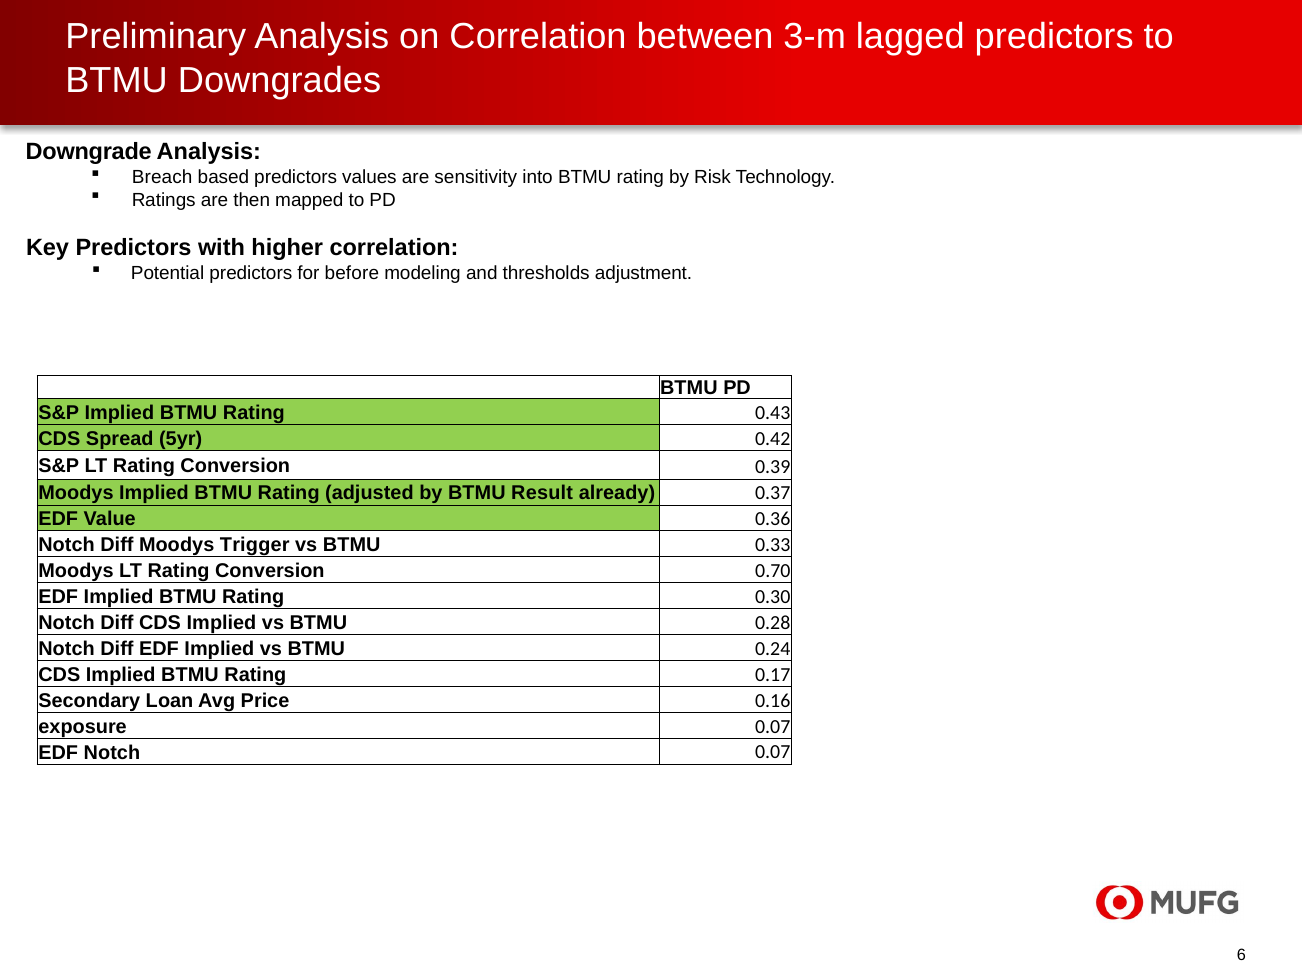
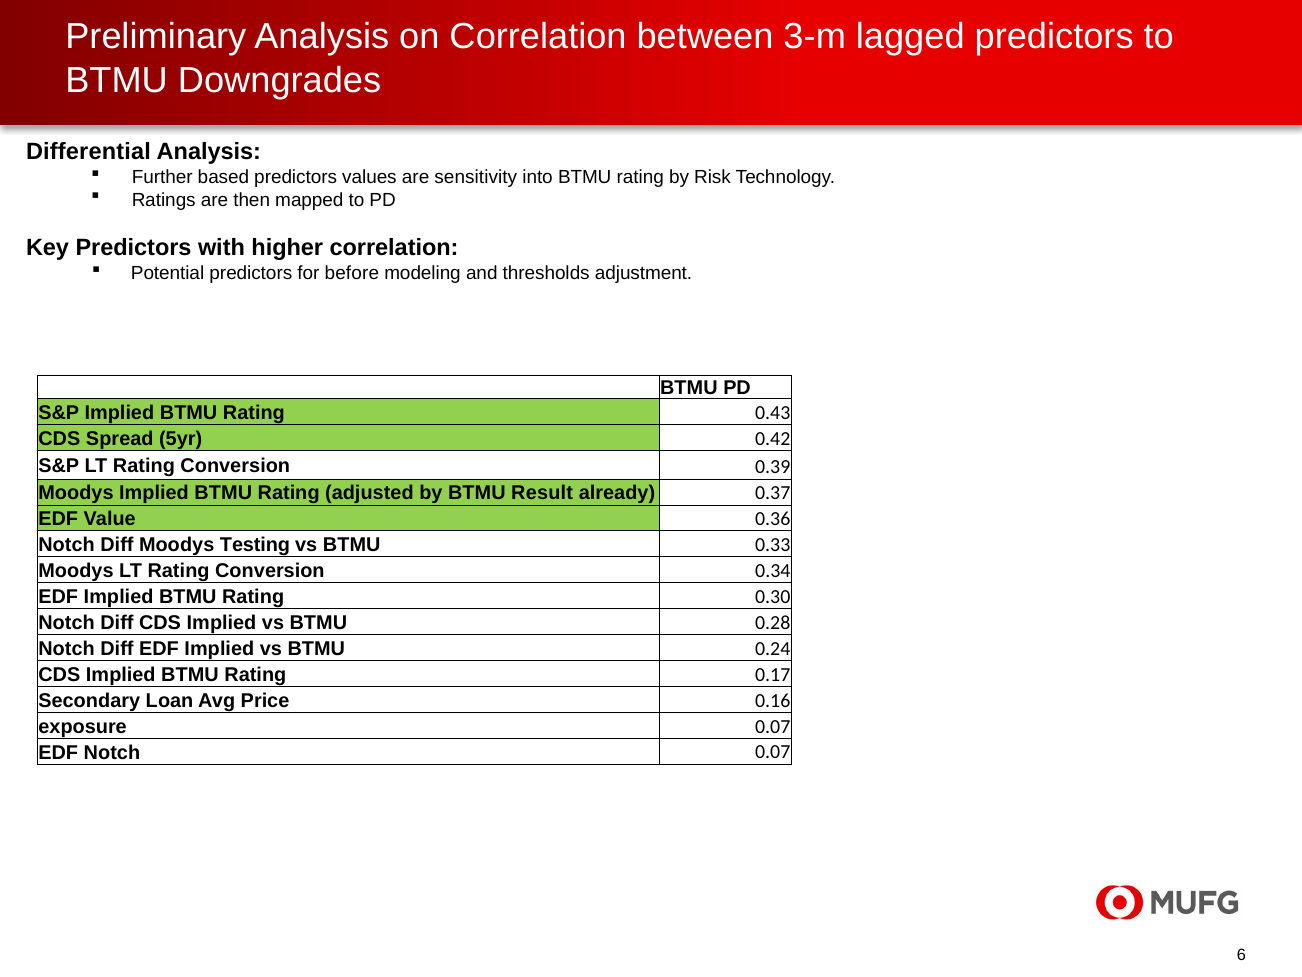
Downgrade: Downgrade -> Differential (88, 152)
Breach: Breach -> Further (162, 177)
Trigger: Trigger -> Testing (255, 545)
0.70: 0.70 -> 0.34 (773, 570)
